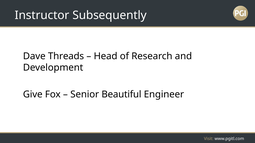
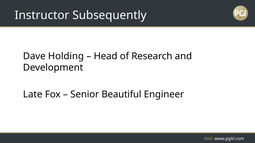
Threads: Threads -> Holding (66, 56)
Give: Give -> Late (33, 95)
